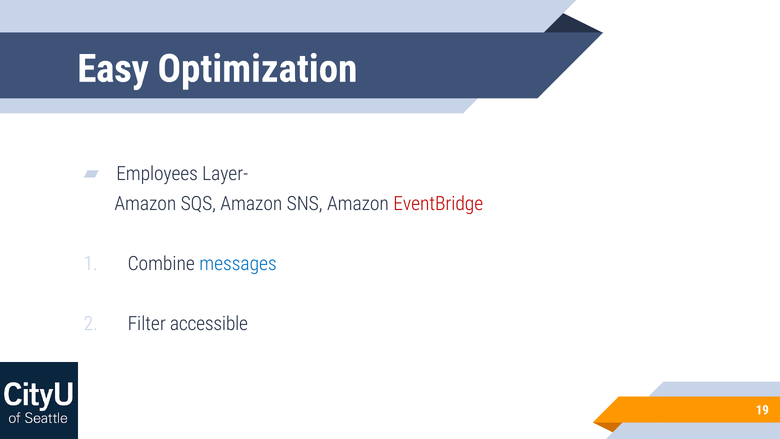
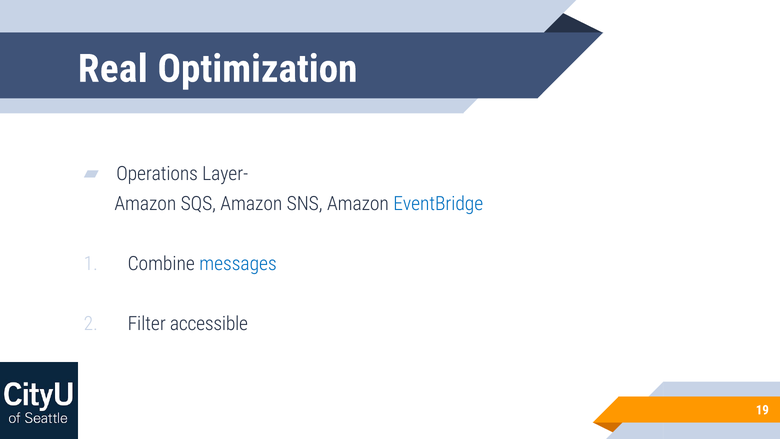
Easy: Easy -> Real (113, 69)
Employees: Employees -> Operations (157, 174)
EventBridge colour: red -> blue (438, 204)
